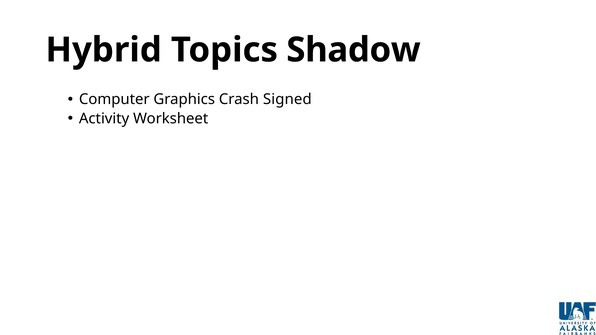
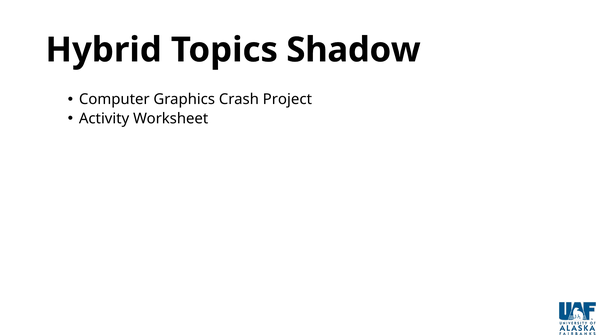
Signed: Signed -> Project (287, 99)
